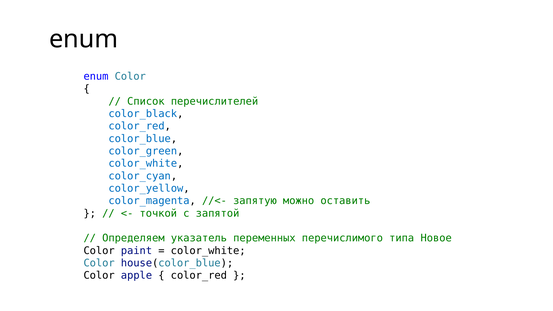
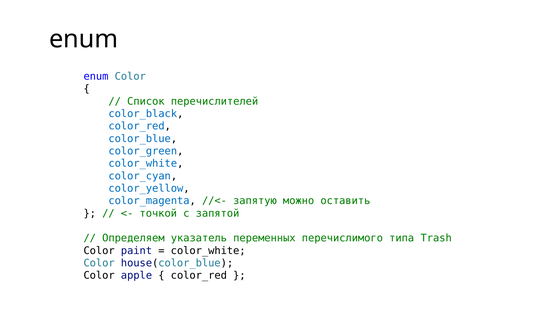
Новое: Новое -> Trash (436, 238)
